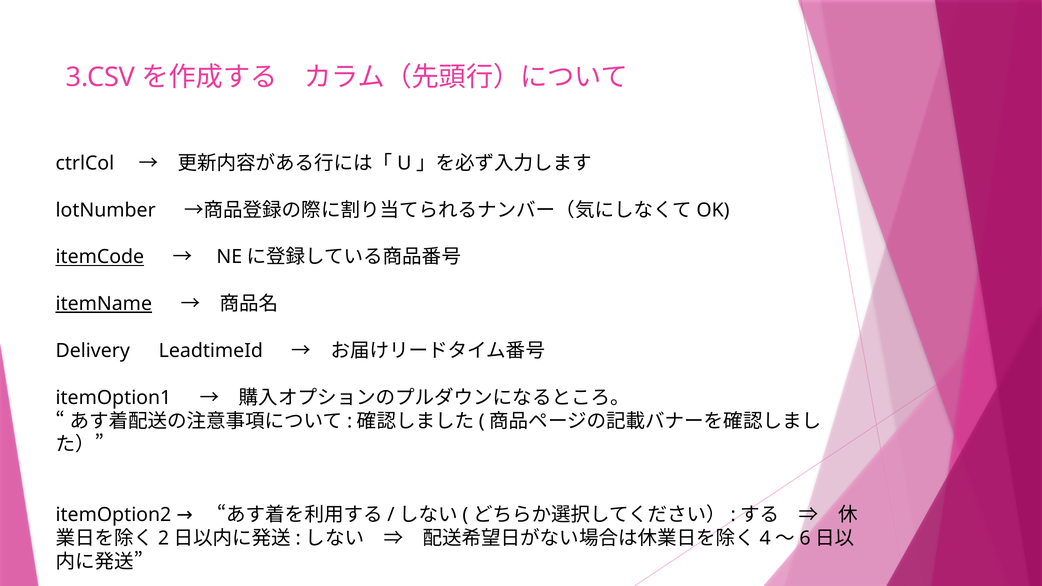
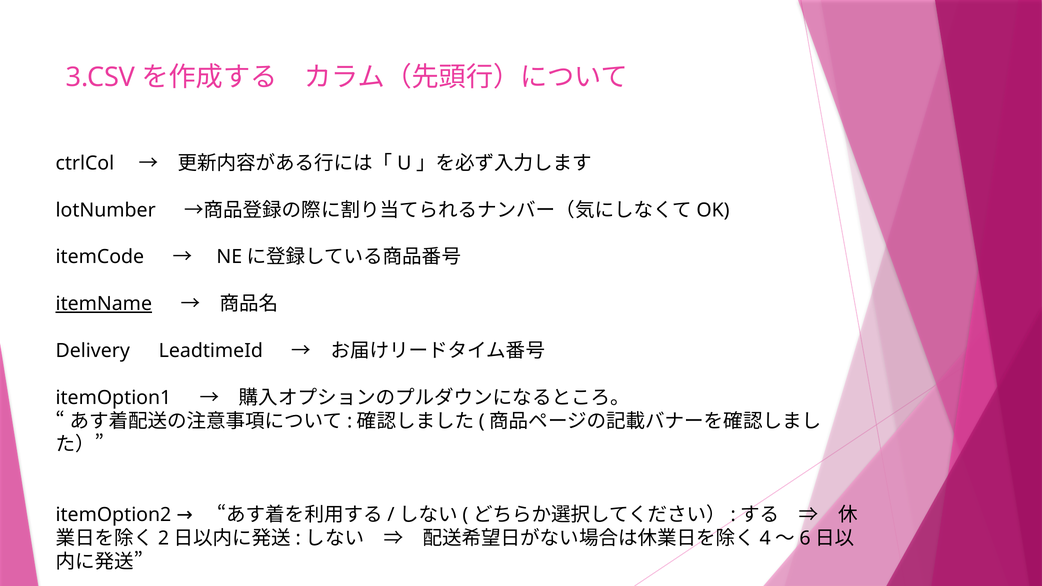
itemCode underline: present -> none (100, 257)
